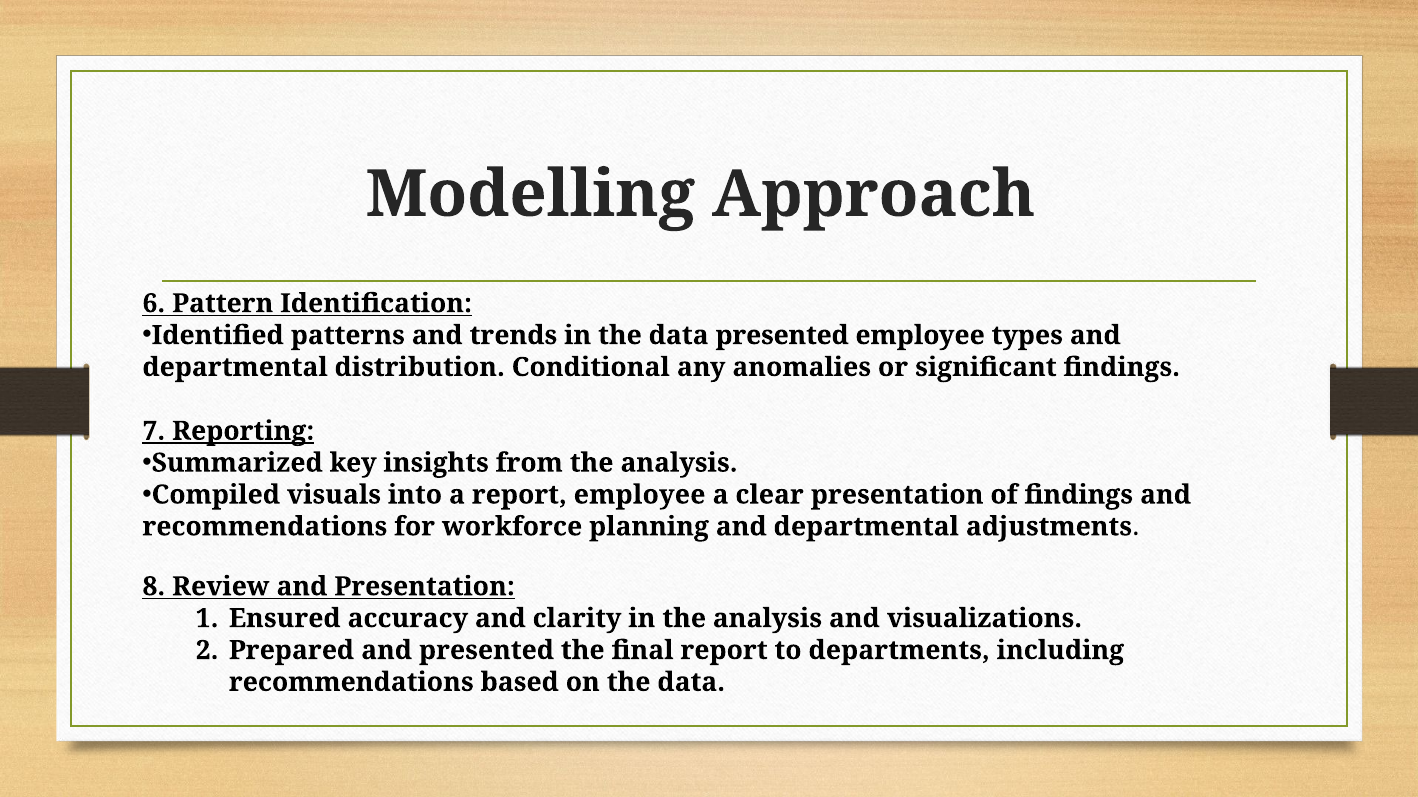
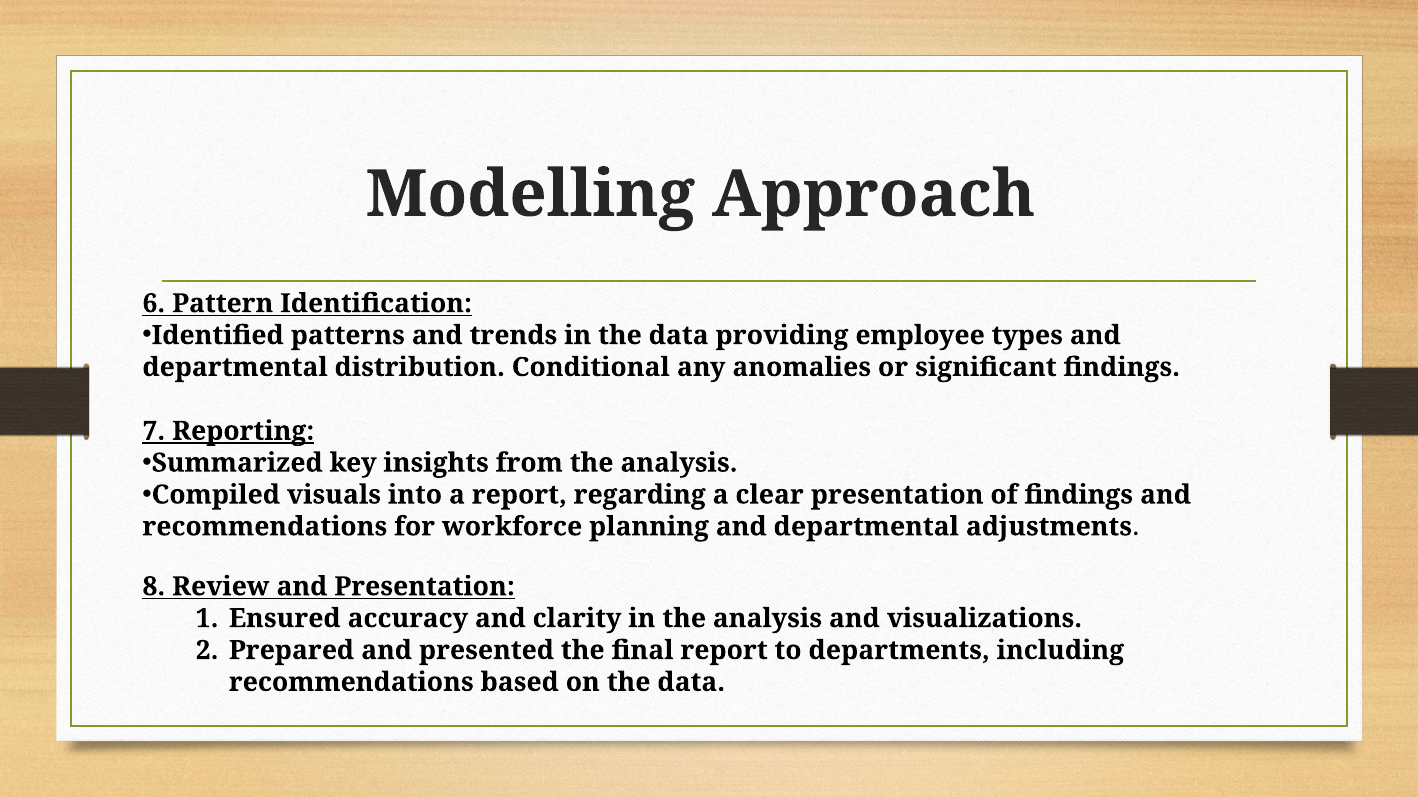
data presented: presented -> providing (782, 336)
report employee: employee -> regarding (640, 495)
